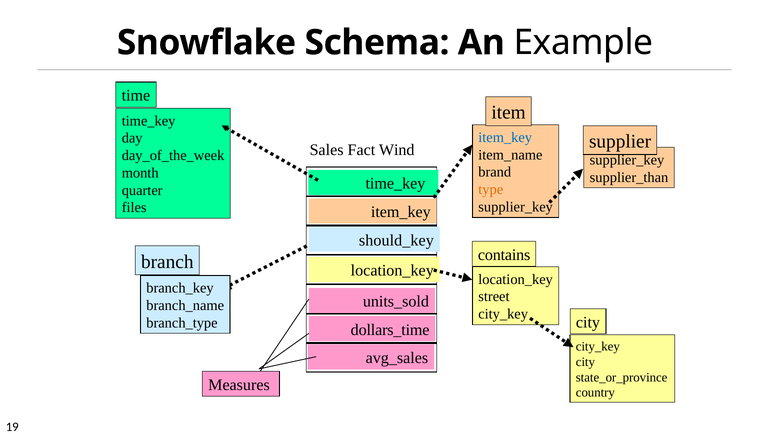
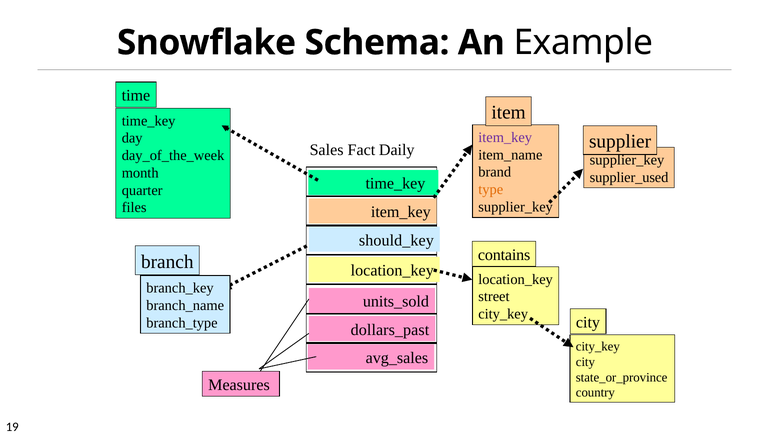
item_key colour: blue -> purple (505, 137)
Wind: Wind -> Daily (397, 150)
supplier_than: supplier_than -> supplier_used (629, 177)
dollars_time: dollars_time -> dollars_past (390, 330)
